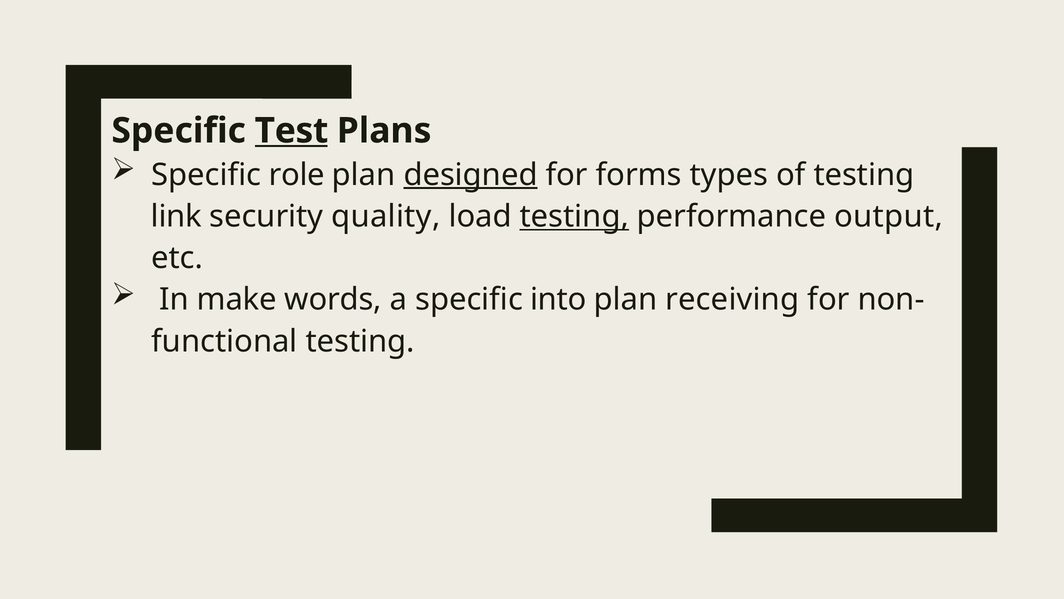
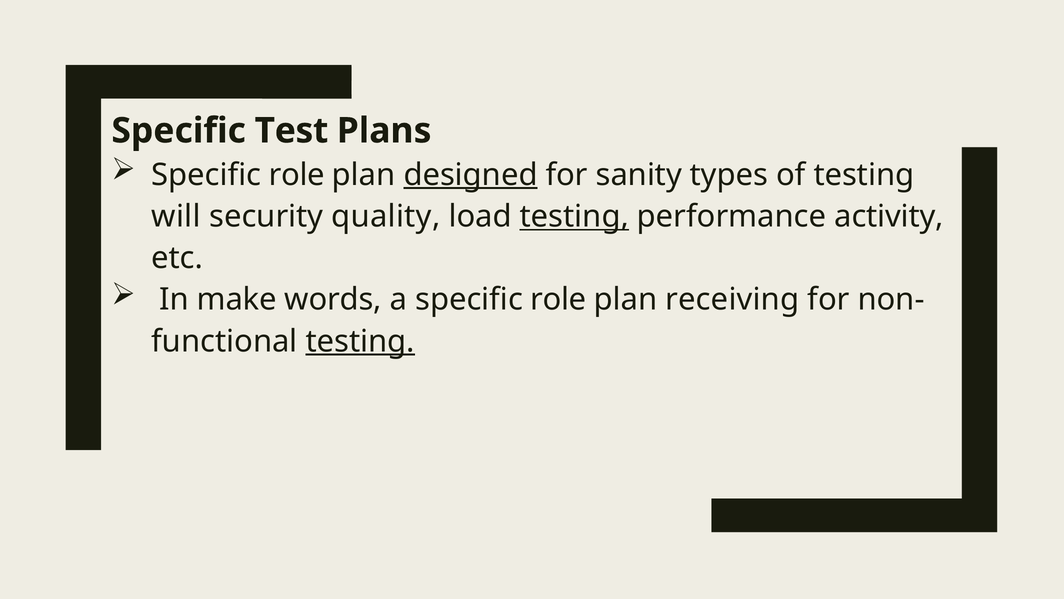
Test underline: present -> none (291, 131)
forms: forms -> sanity (639, 175)
link: link -> will (176, 216)
output: output -> activity (889, 216)
a specific into: into -> role (558, 299)
testing underline: none -> present (360, 341)
